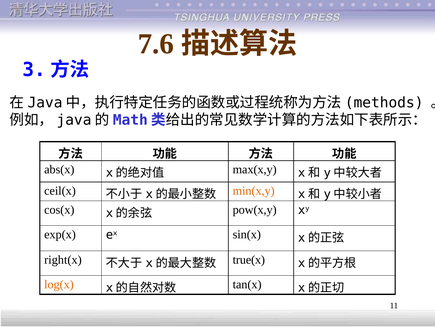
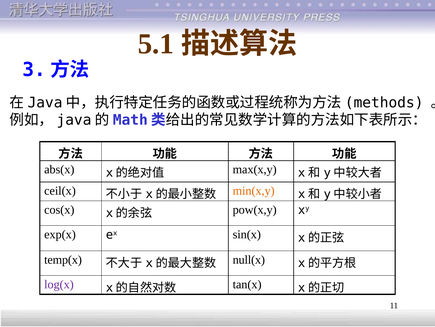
7.6: 7.6 -> 5.1 (156, 44)
right(x: right(x -> temp(x (63, 259)
true(x: true(x -> null(x (249, 259)
log(x colour: orange -> purple (59, 284)
